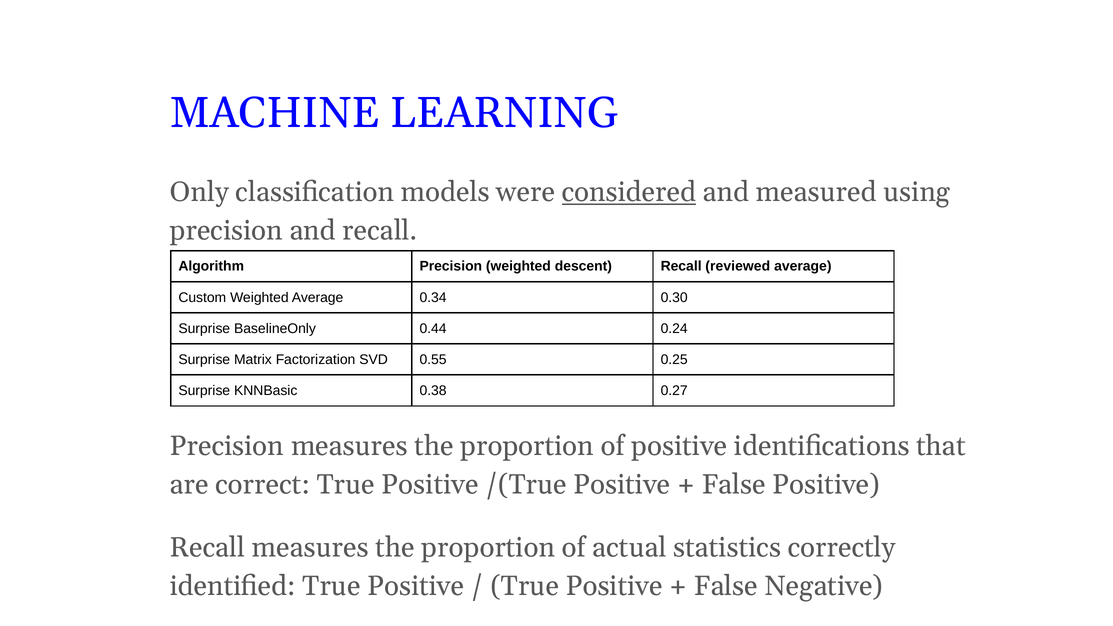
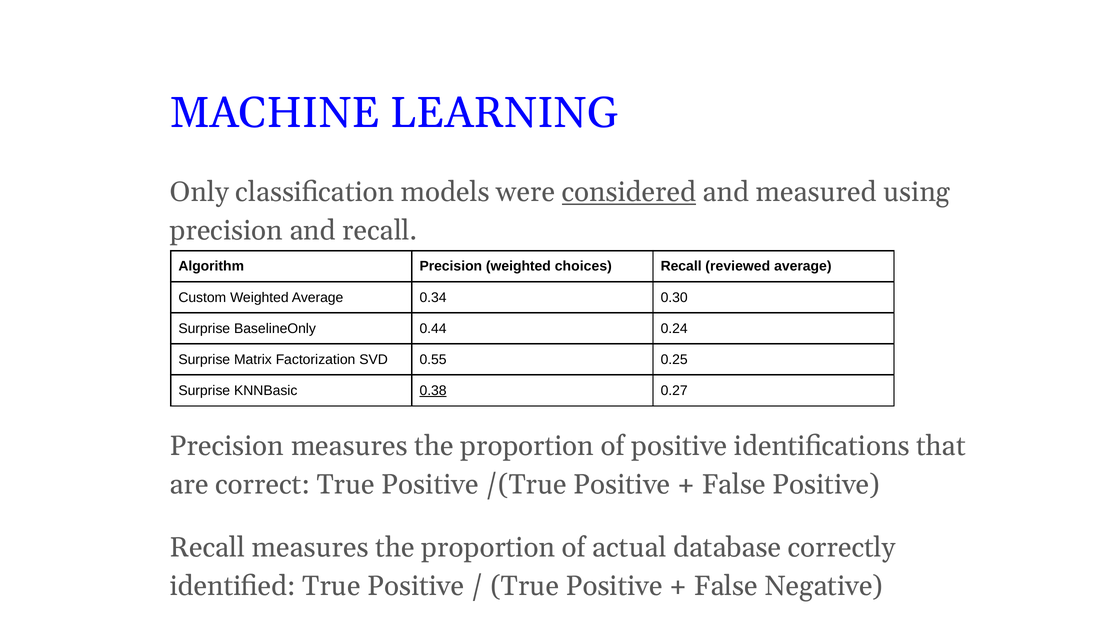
descent: descent -> choices (583, 266)
0.38 underline: none -> present (433, 391)
statistics: statistics -> database (727, 548)
